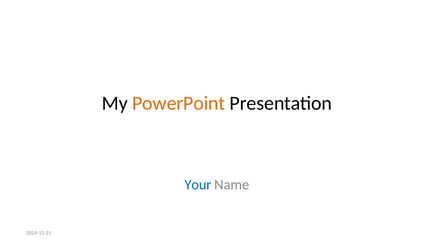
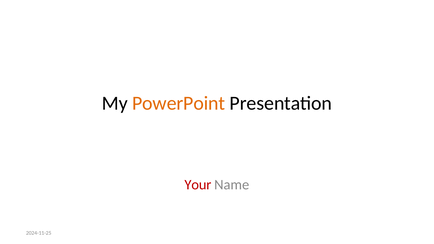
Your colour: blue -> red (198, 185)
